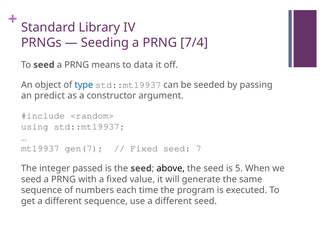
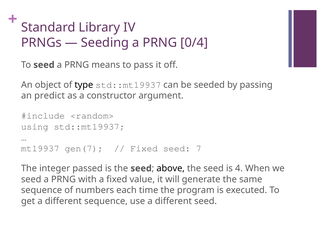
7/4: 7/4 -> 0/4 (194, 43)
data: data -> pass (143, 65)
type colour: blue -> black (84, 85)
5: 5 -> 4 (239, 169)
